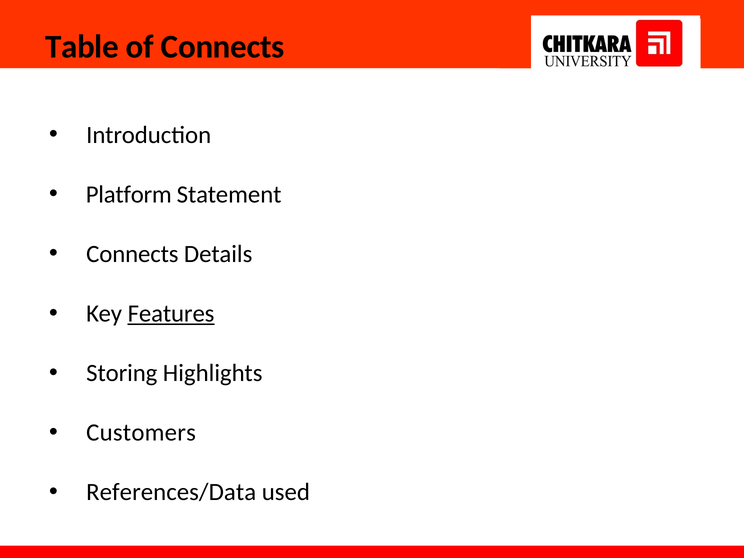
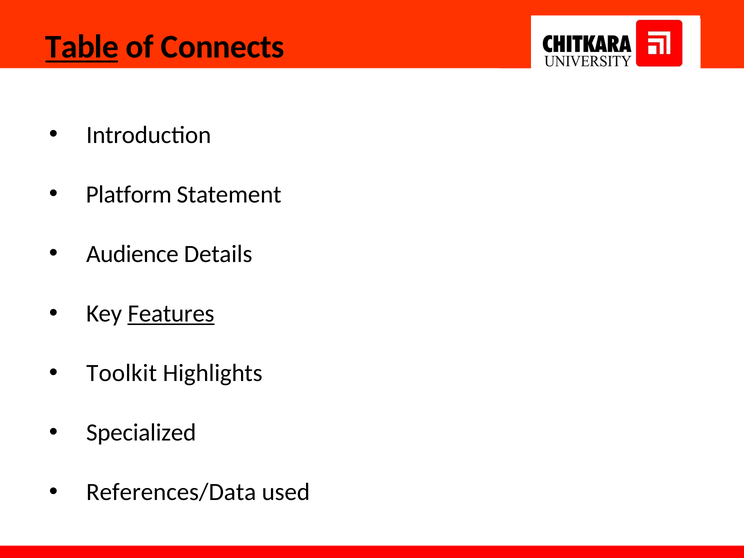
Table underline: none -> present (82, 47)
Connects: Connects -> Audience (132, 254)
Storing: Storing -> Toolkit (122, 373)
Customers: Customers -> Specialized (141, 433)
